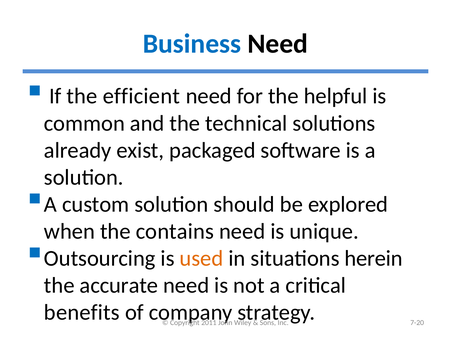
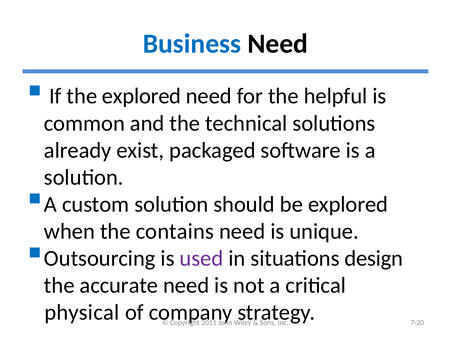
the efficient: efficient -> explored (142, 96)
used colour: orange -> purple (201, 259)
herein: herein -> design (374, 259)
benefits: benefits -> physical (82, 313)
